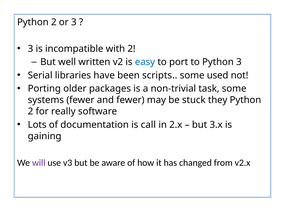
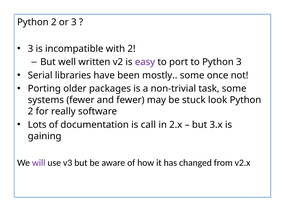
easy colour: blue -> purple (145, 62)
scripts: scripts -> mostly (160, 75)
used: used -> once (218, 75)
they: they -> look (218, 100)
